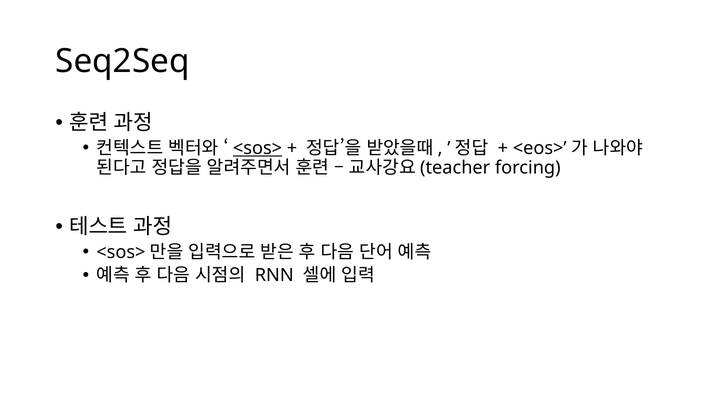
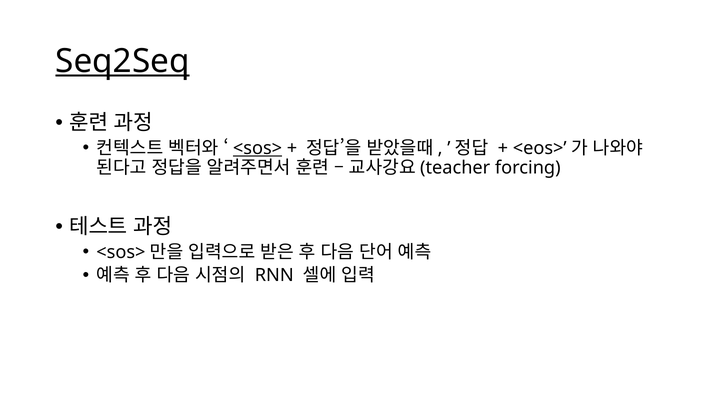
Seq2Seq underline: none -> present (123, 61)
